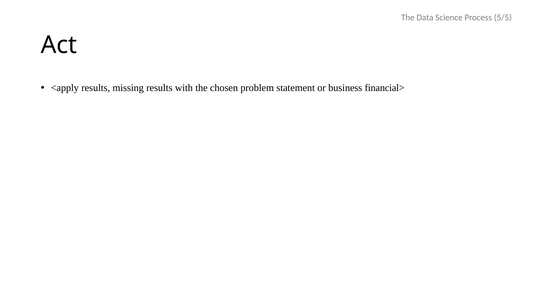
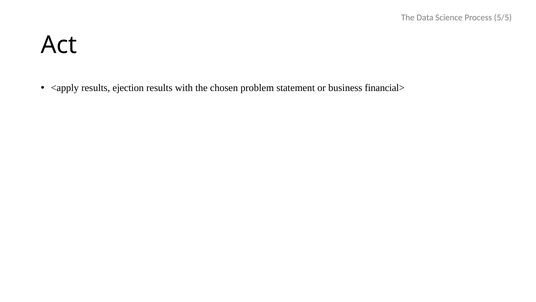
missing: missing -> ejection (128, 88)
